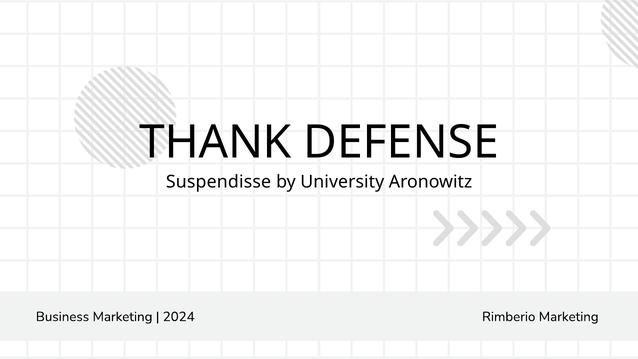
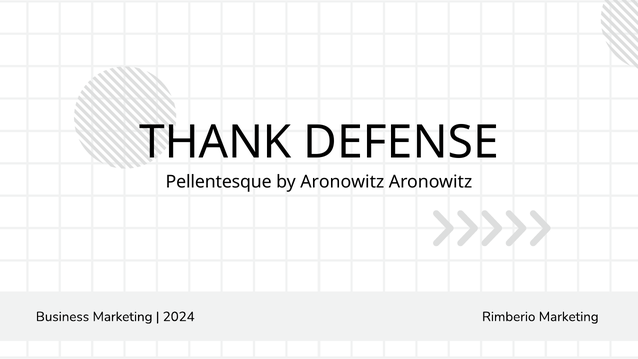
Suspendisse: Suspendisse -> Pellentesque (219, 182)
by University: University -> Aronowitz (342, 182)
